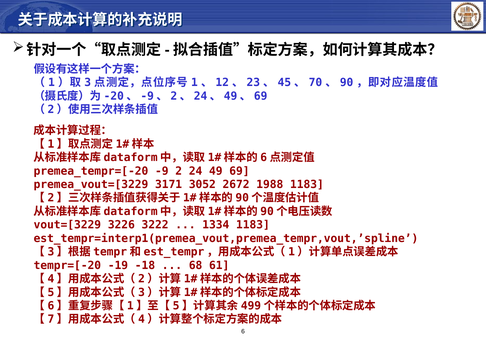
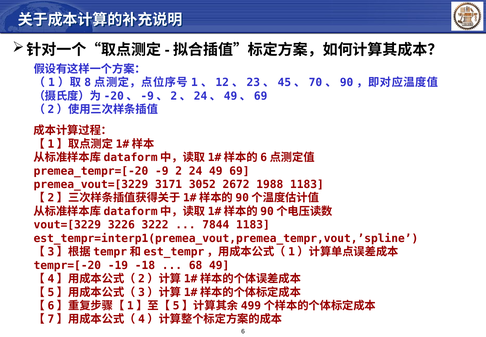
3: 3 -> 8 (88, 82)
1334: 1334 -> 7844 (216, 225)
68 61: 61 -> 49 (219, 265)
